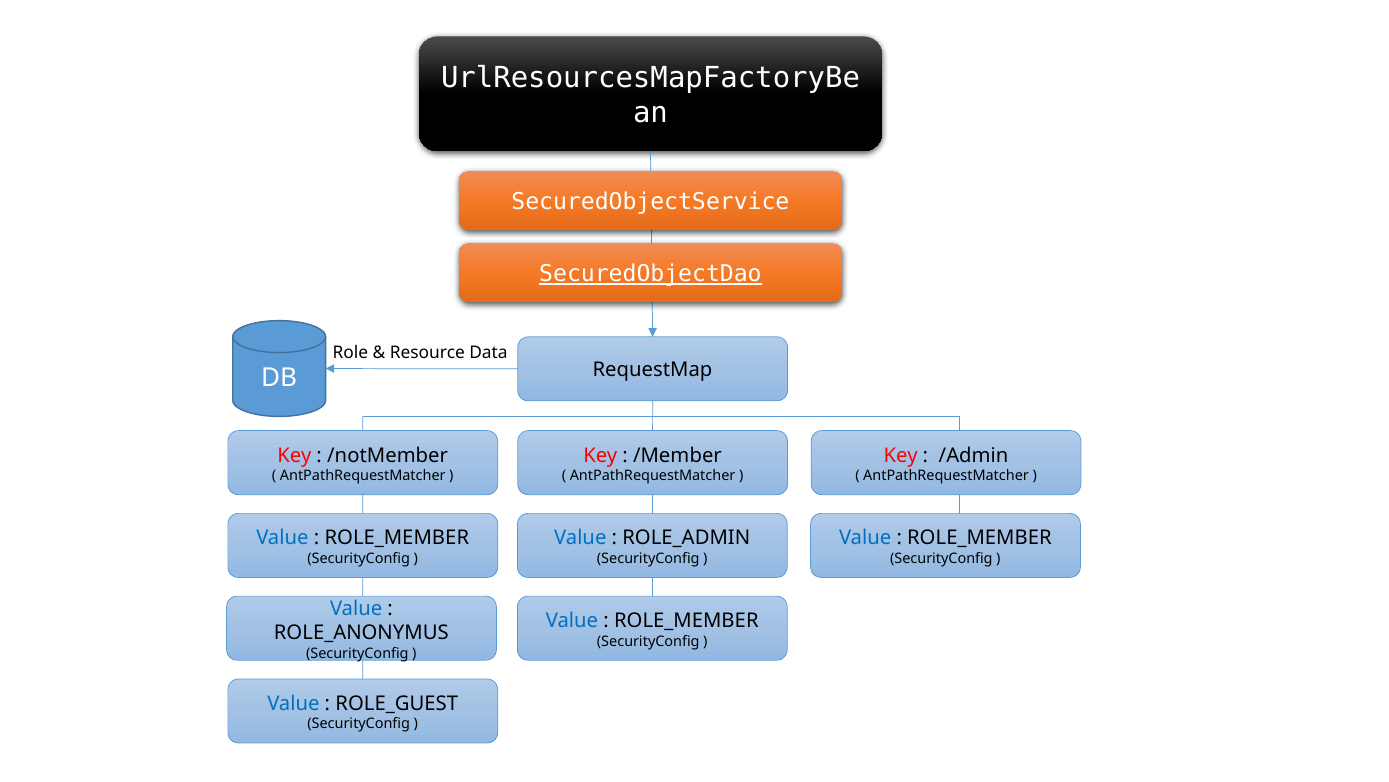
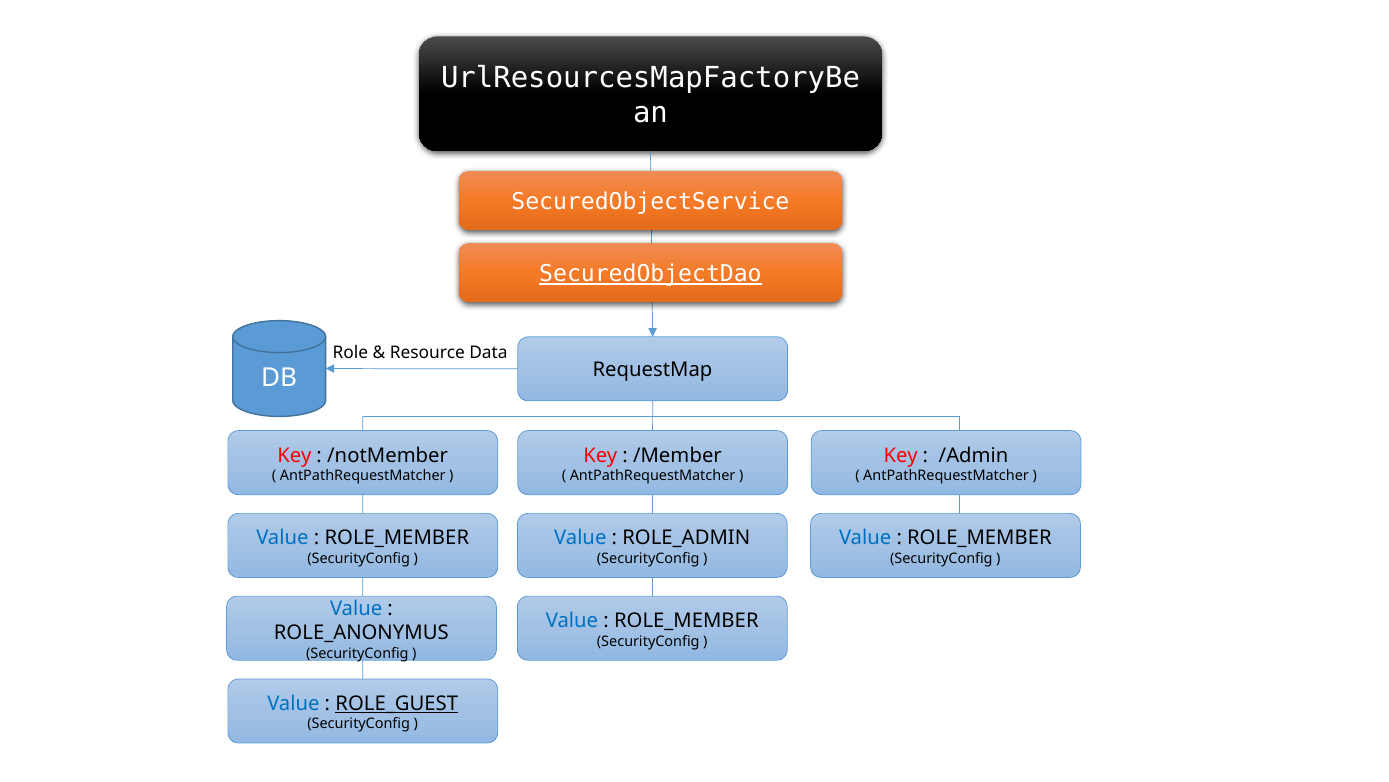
ROLE_GUEST underline: none -> present (397, 703)
